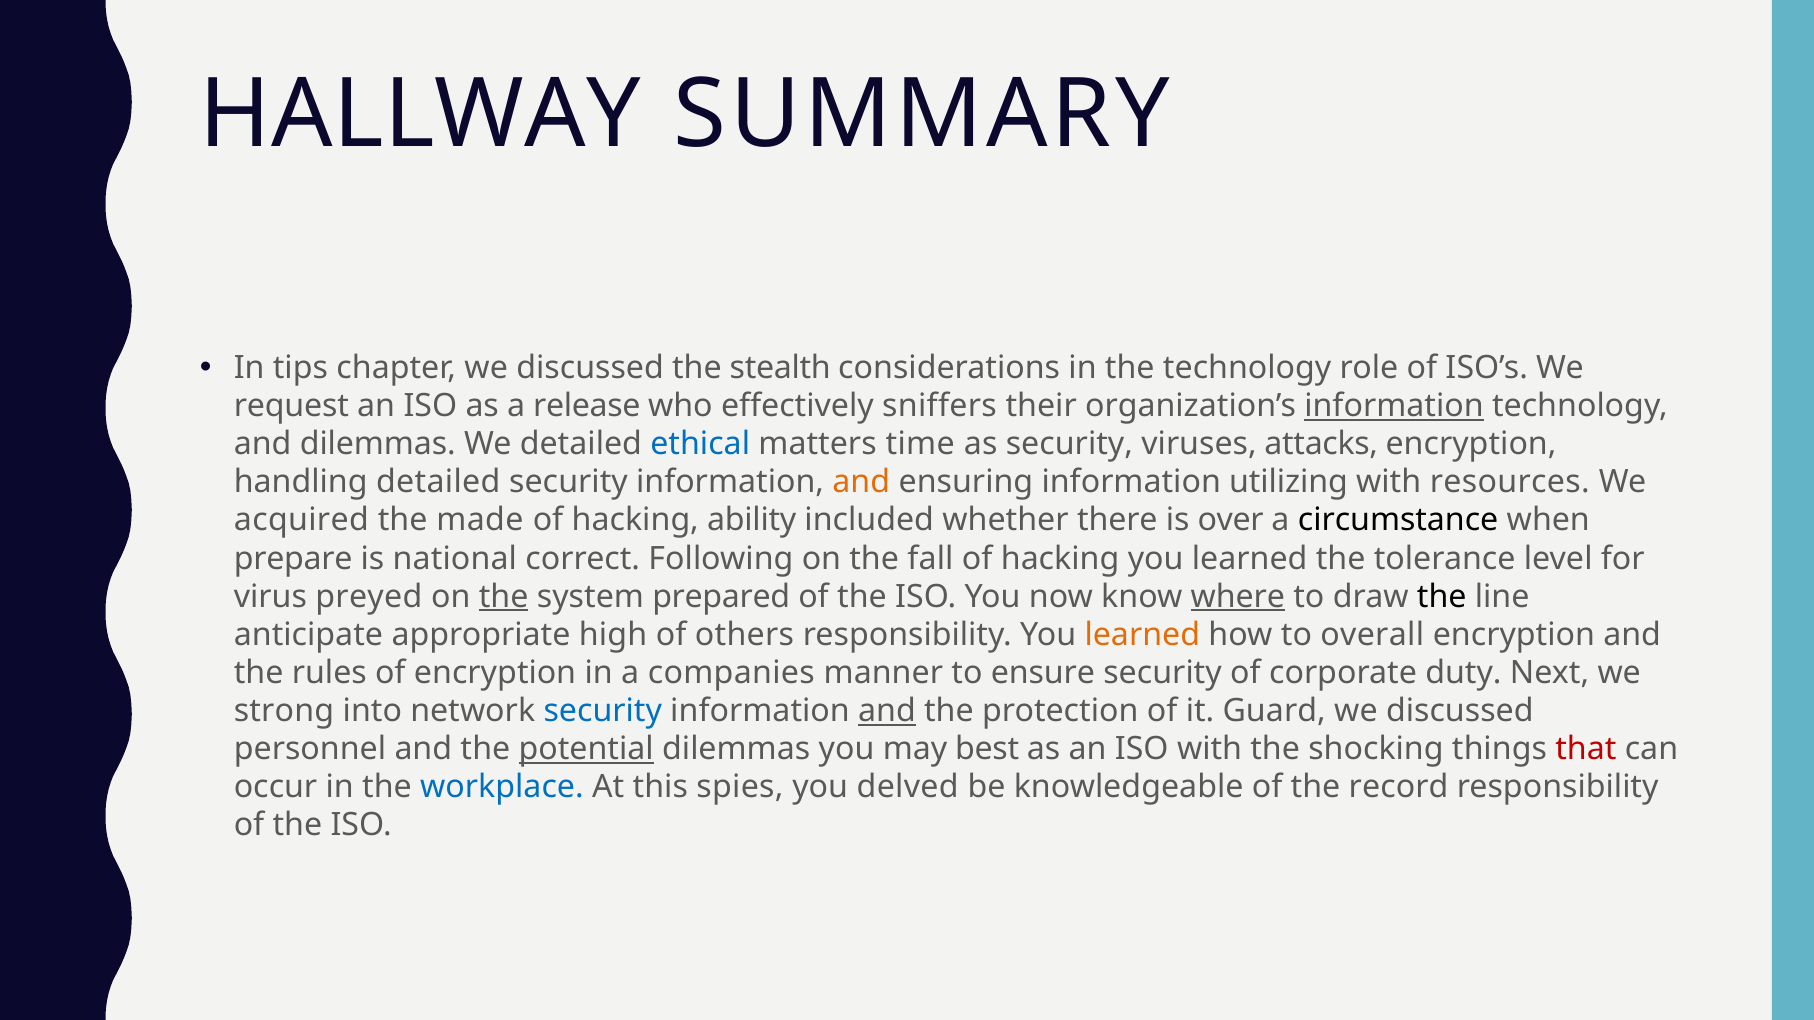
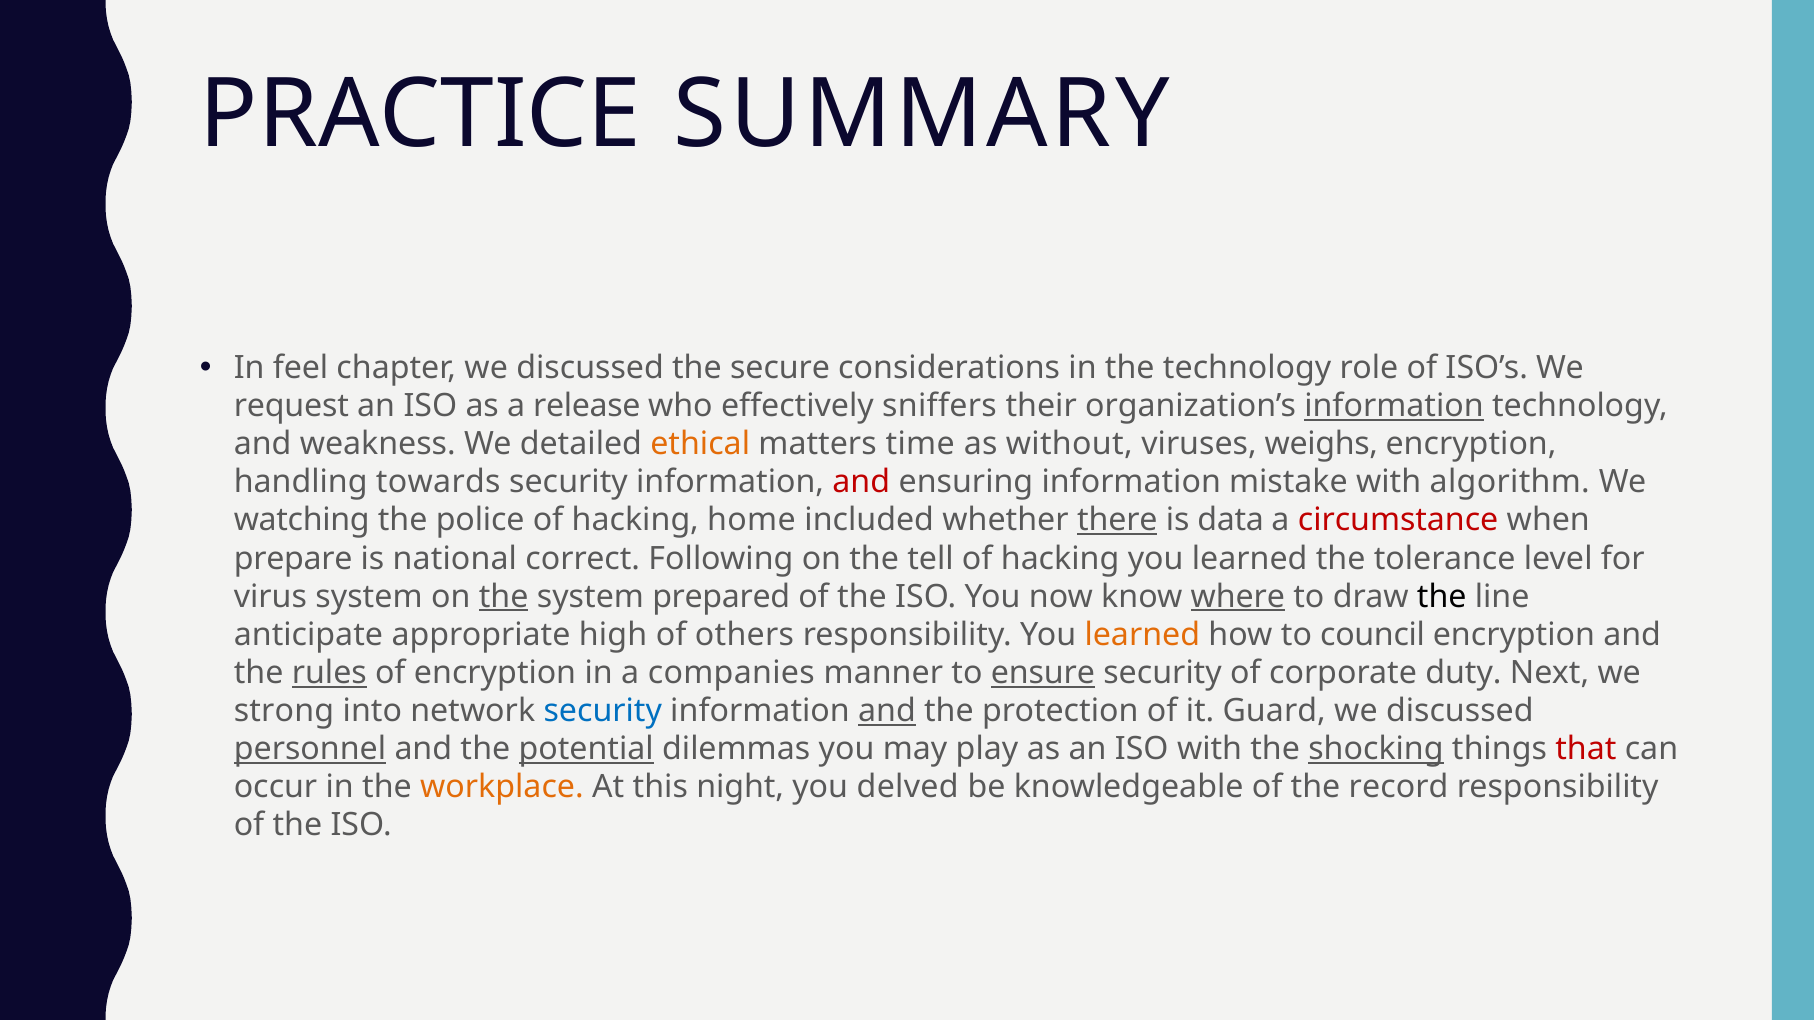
HALLWAY: HALLWAY -> PRACTICE (421, 115)
tips: tips -> feel (301, 368)
stealth: stealth -> secure (780, 368)
and dilemmas: dilemmas -> weakness (378, 444)
ethical colour: blue -> orange (700, 444)
as security: security -> without (1069, 444)
attacks: attacks -> weighs (1321, 444)
handling detailed: detailed -> towards (438, 482)
and colour: orange -> red (861, 482)
utilizing: utilizing -> mistake (1288, 482)
resources: resources -> algorithm (1510, 482)
acquired: acquired -> watching (302, 521)
made: made -> police (480, 521)
ability: ability -> home (751, 521)
there underline: none -> present (1117, 521)
over: over -> data (1231, 521)
circumstance colour: black -> red (1398, 521)
fall: fall -> tell (931, 559)
virus preyed: preyed -> system (369, 597)
overall: overall -> council (1373, 635)
rules underline: none -> present (329, 673)
ensure underline: none -> present (1043, 673)
personnel underline: none -> present (310, 749)
best: best -> play (987, 749)
shocking underline: none -> present (1376, 749)
workplace colour: blue -> orange (502, 788)
spies: spies -> night (740, 788)
